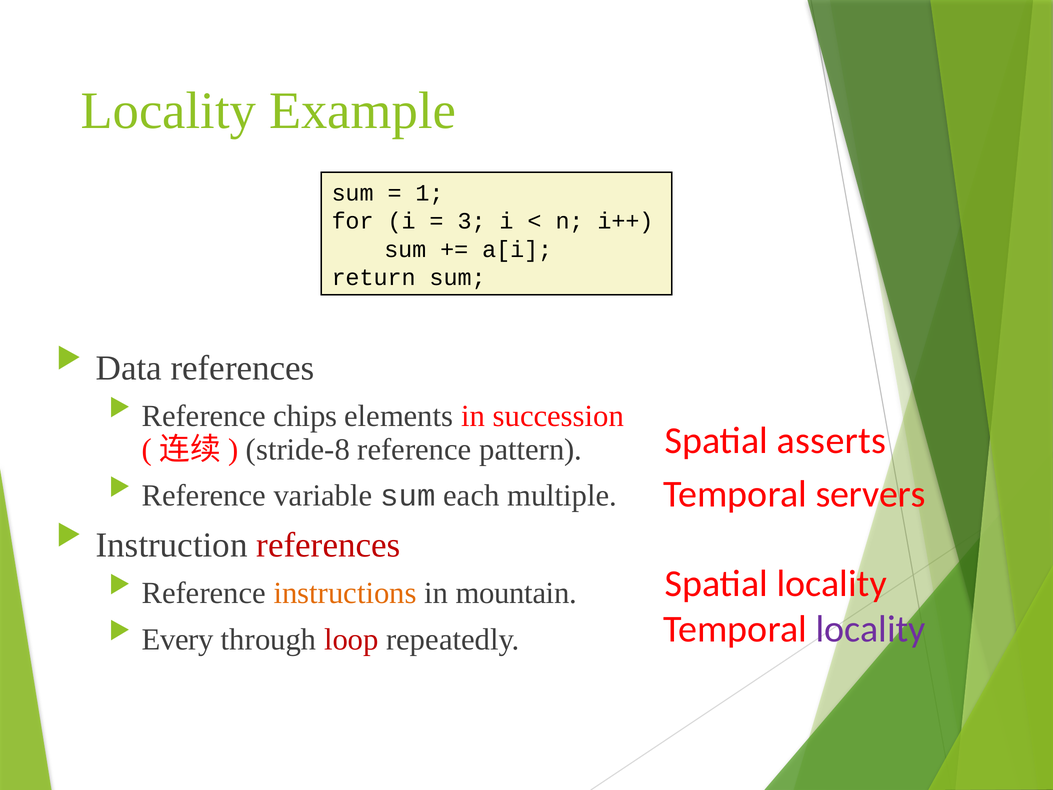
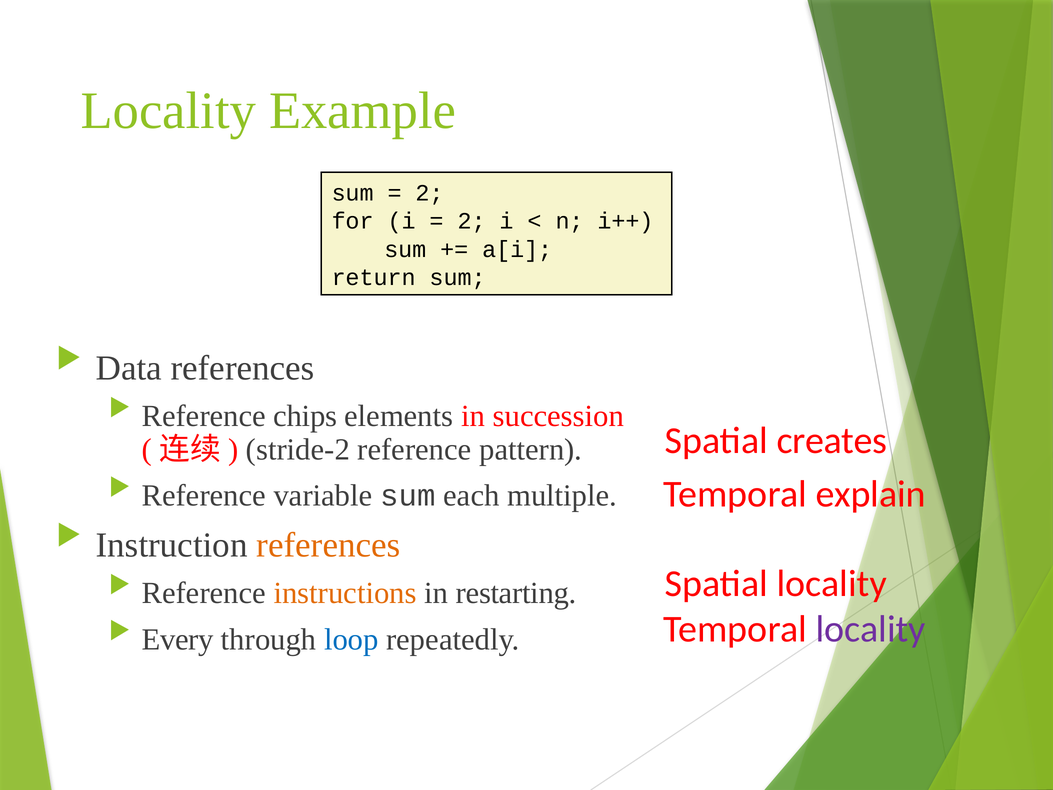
1: 1 -> 2 (429, 193)
3: 3 -> 2 (472, 221)
asserts: asserts -> creates (832, 441)
stride-8: stride-8 -> stride-2 (298, 449)
servers: servers -> explain (871, 494)
references colour: red -> orange (328, 545)
mountain: mountain -> restarting (516, 593)
loop colour: red -> blue (351, 639)
